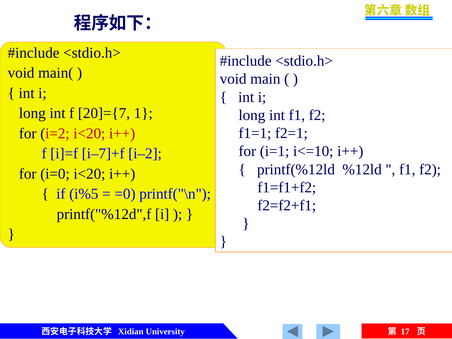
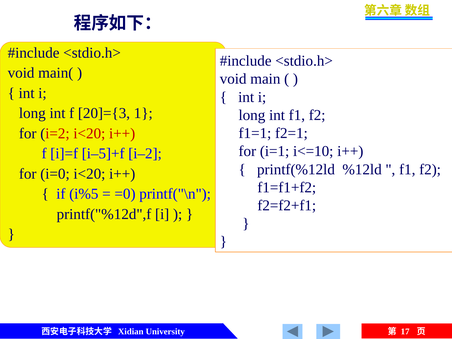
20]={7: 20]={7 -> 20]={3 (104, 113)
i–7]+f: i–7]+f -> i–5]+f (103, 154)
